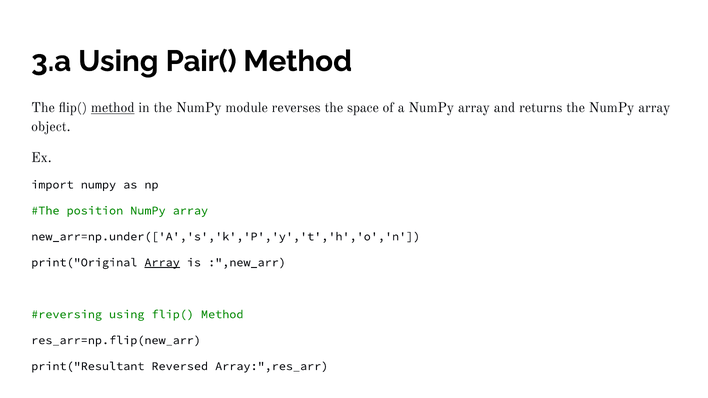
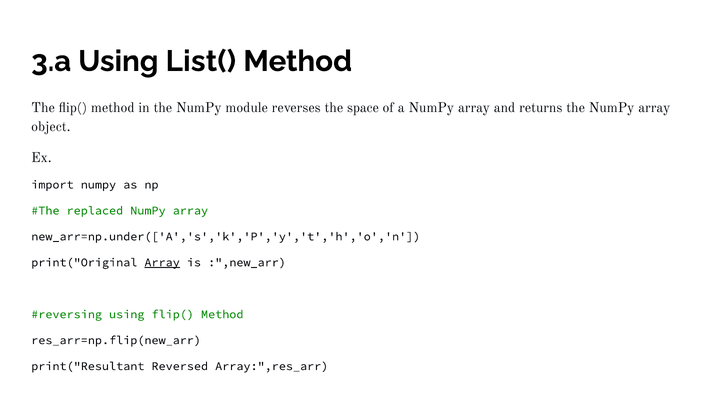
Pair(: Pair( -> List( (201, 61)
method underline: present -> none (113, 108)
position: position -> replaced (95, 211)
